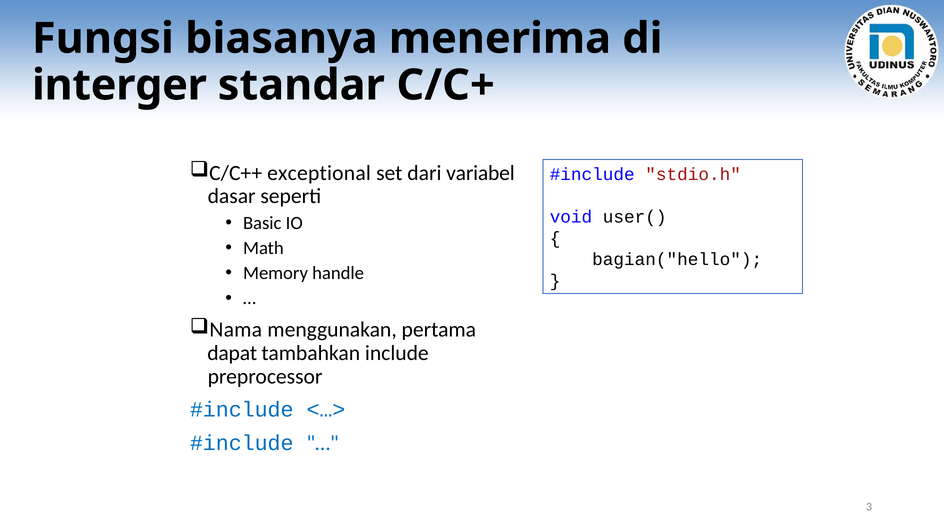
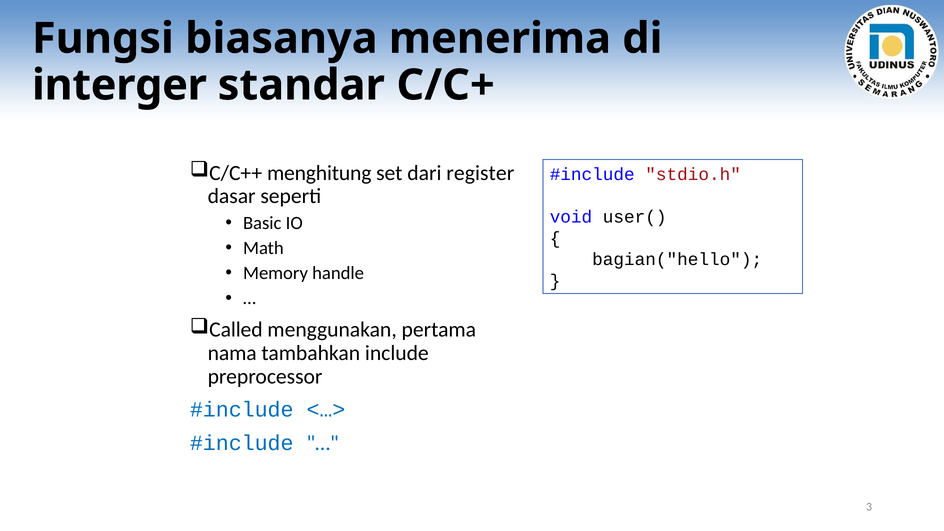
exceptional: exceptional -> menghitung (319, 173)
variabel: variabel -> register (480, 173)
Nama: Nama -> Called (236, 330)
dapat: dapat -> nama (232, 353)
